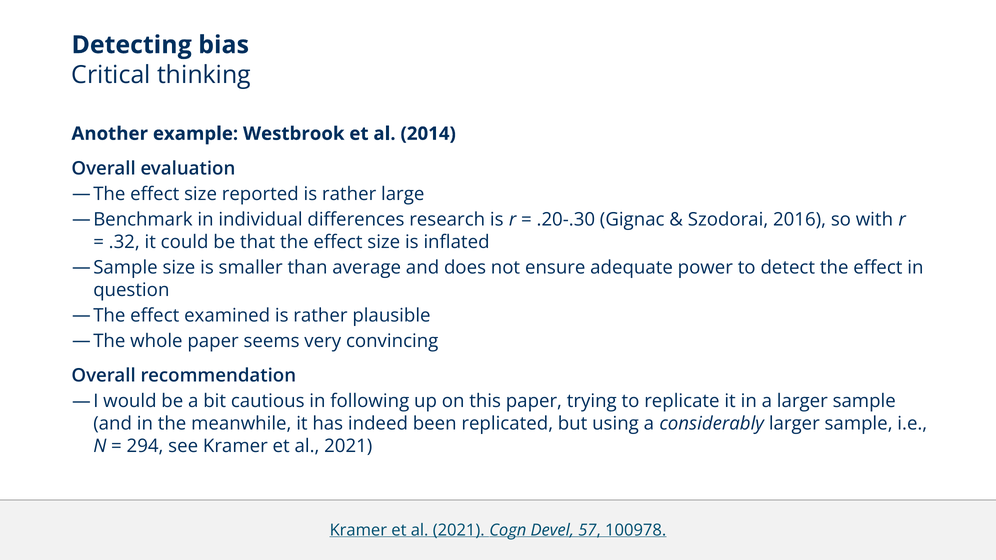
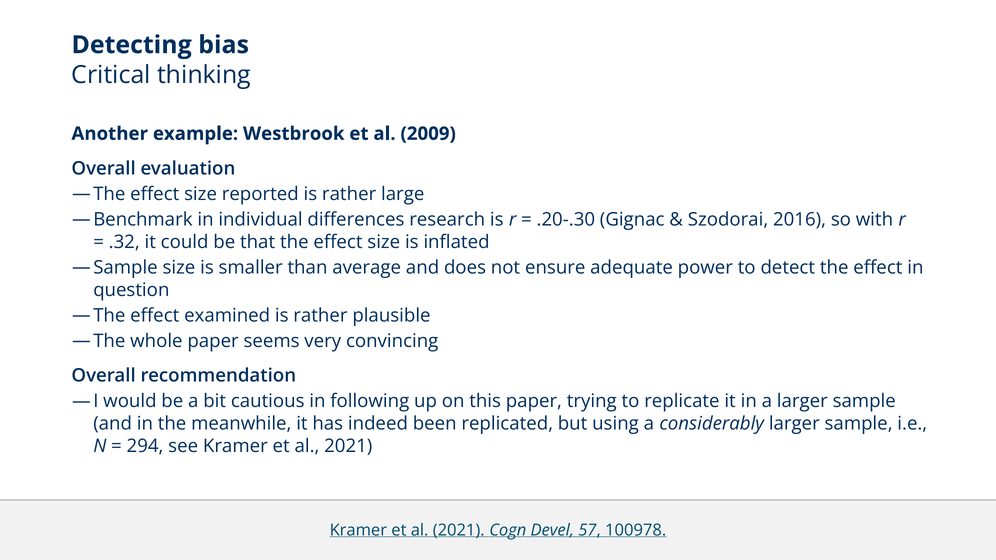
2014: 2014 -> 2009 (428, 134)
